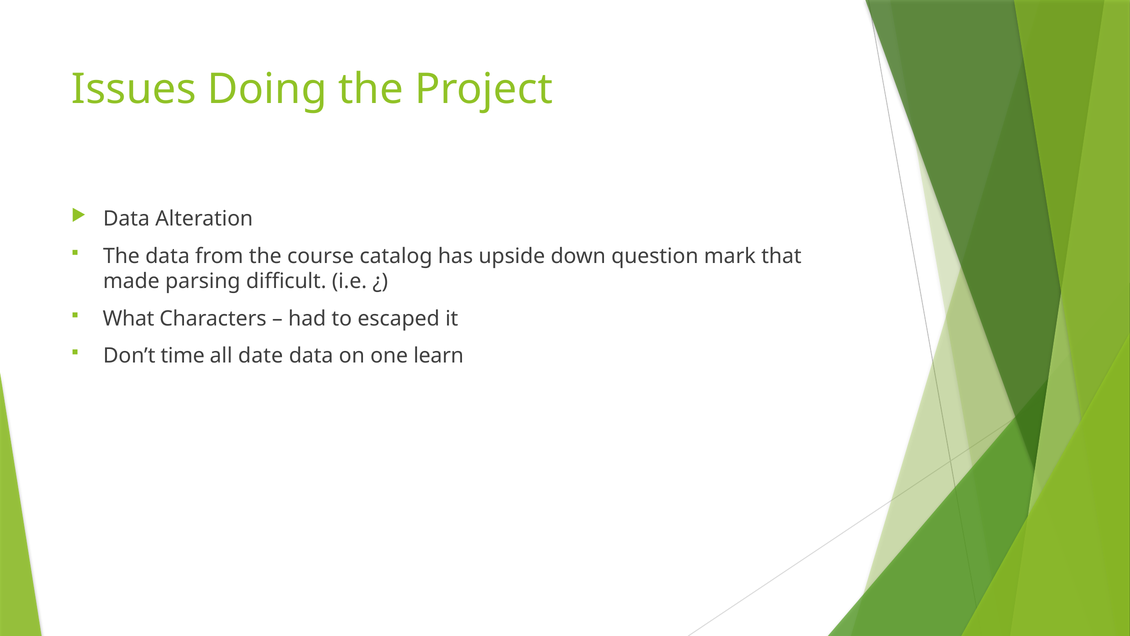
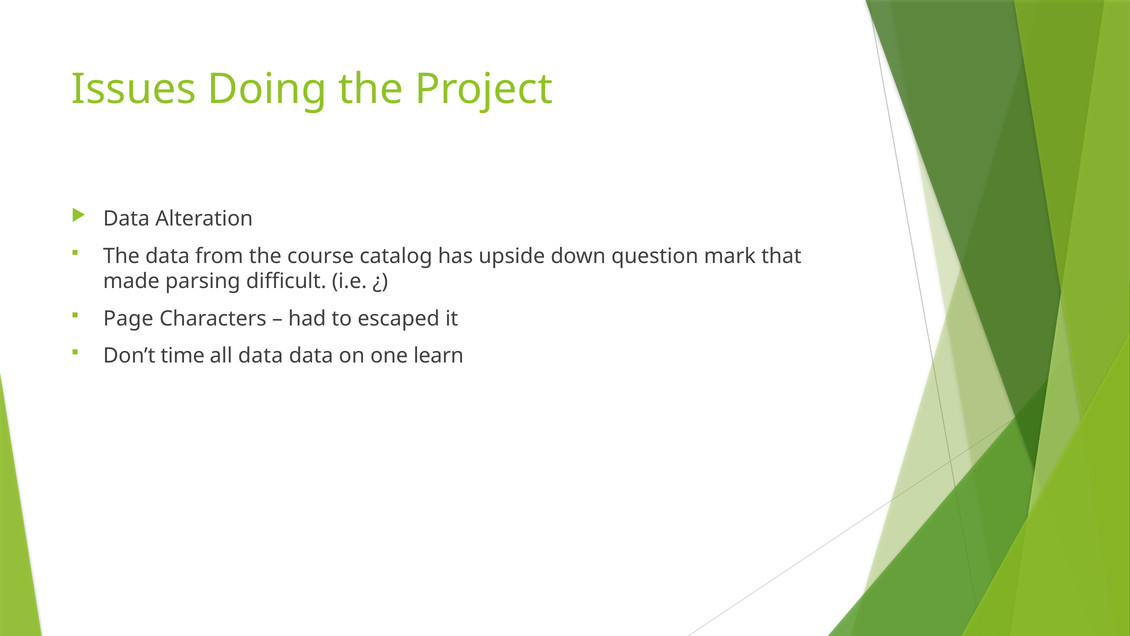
What: What -> Page (128, 319)
all date: date -> data (261, 356)
